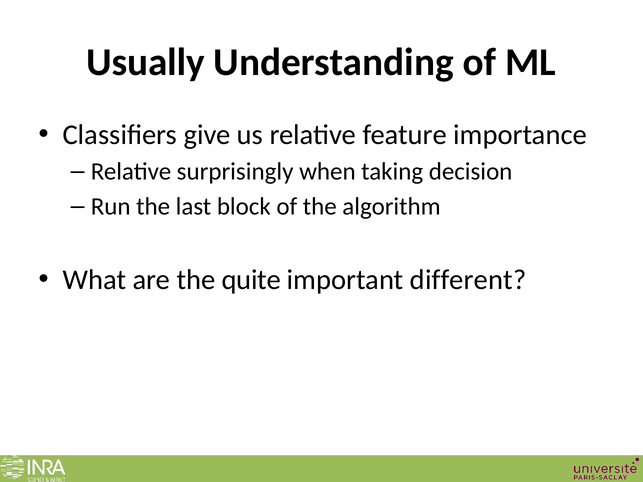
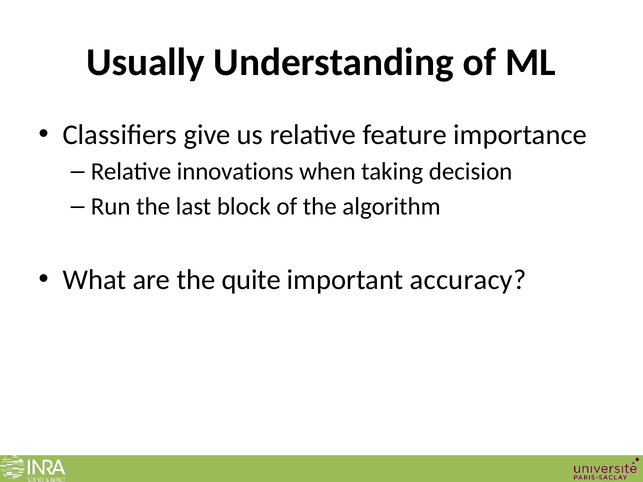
surprisingly: surprisingly -> innovations (235, 172)
different: different -> accuracy (468, 280)
